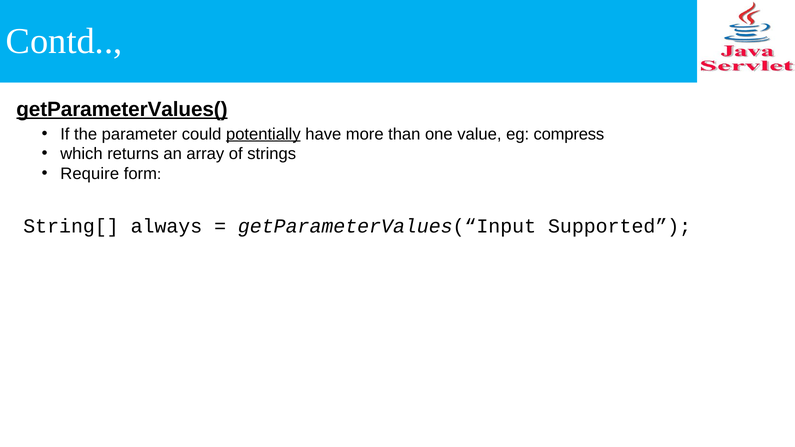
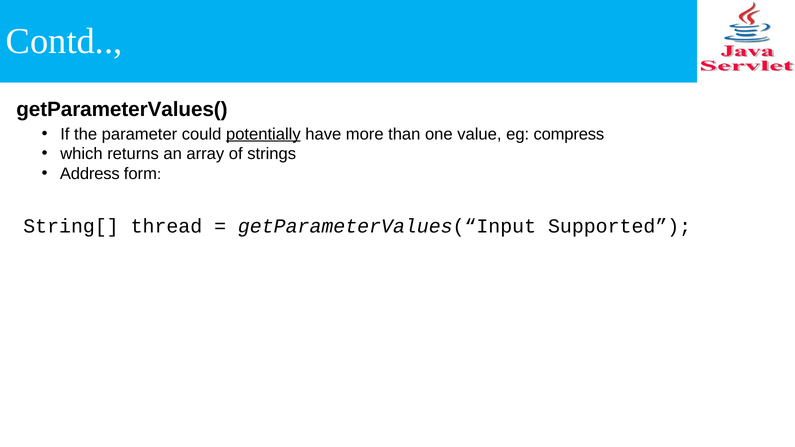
getParameterValues( underline: present -> none (122, 109)
Require: Require -> Address (90, 174)
always: always -> thread (166, 226)
